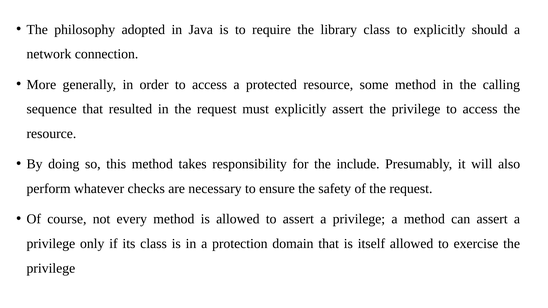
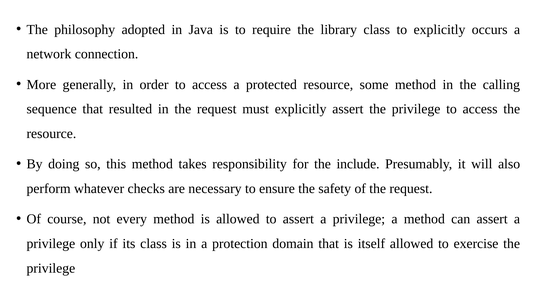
should: should -> occurs (490, 30)
